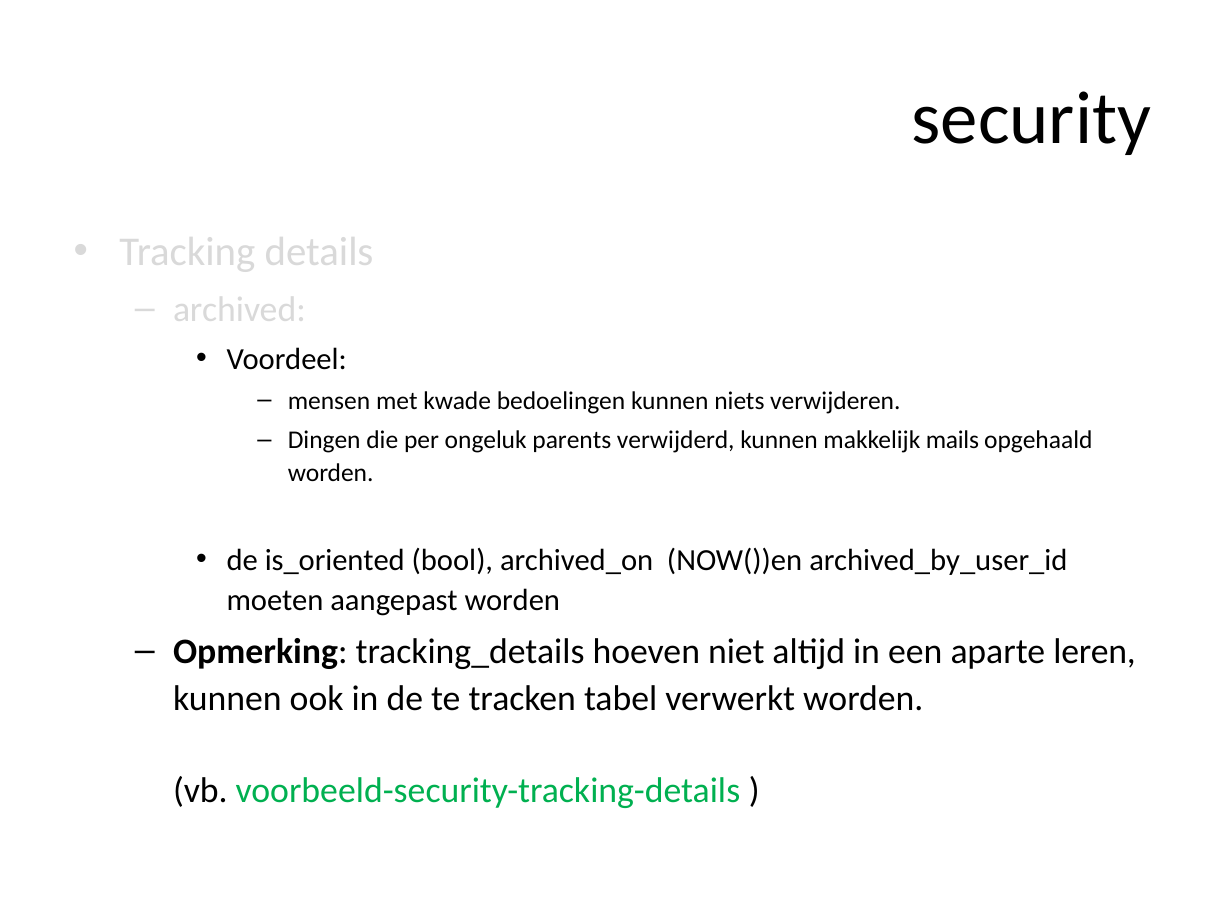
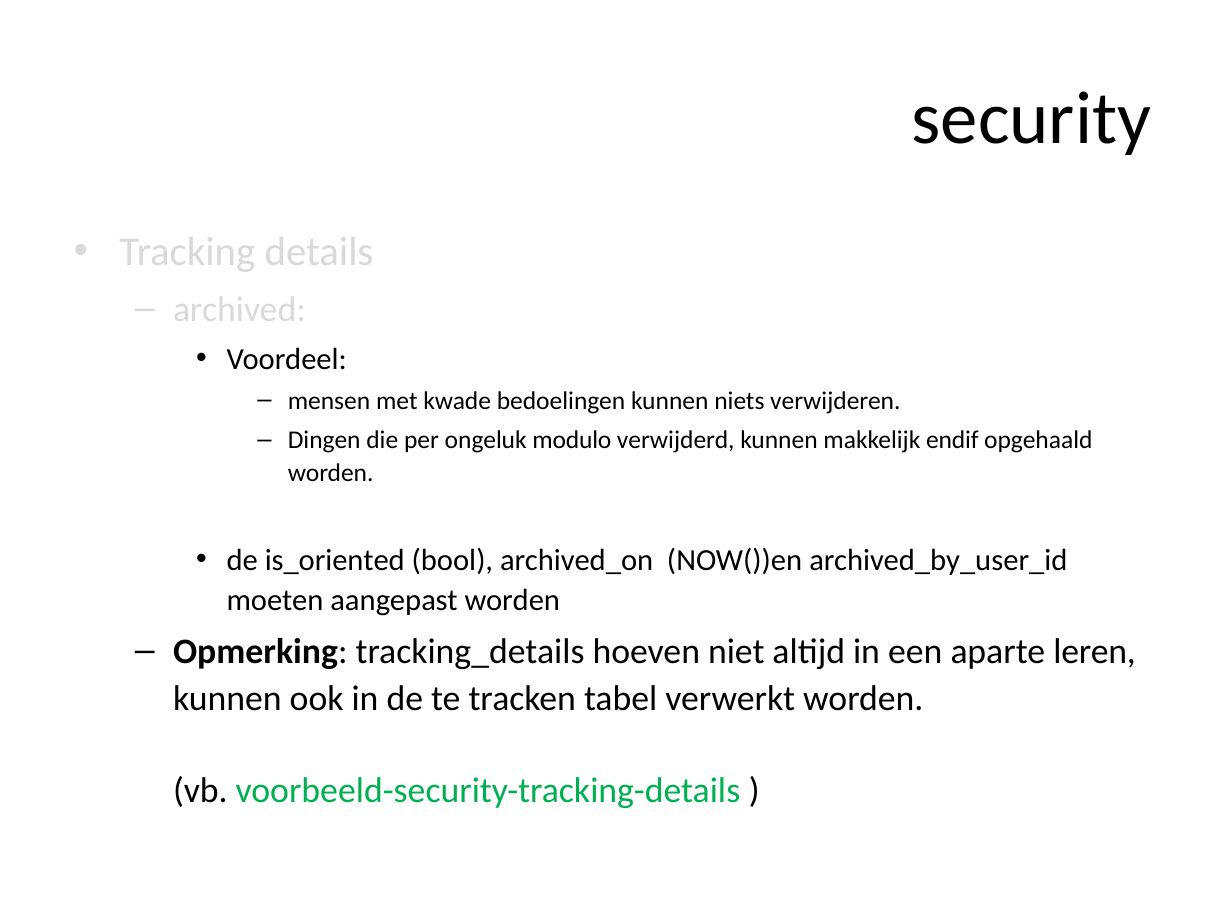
parents: parents -> modulo (572, 440)
mails: mails -> endif (952, 440)
